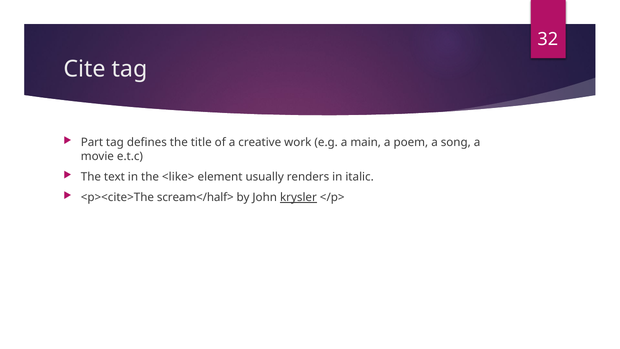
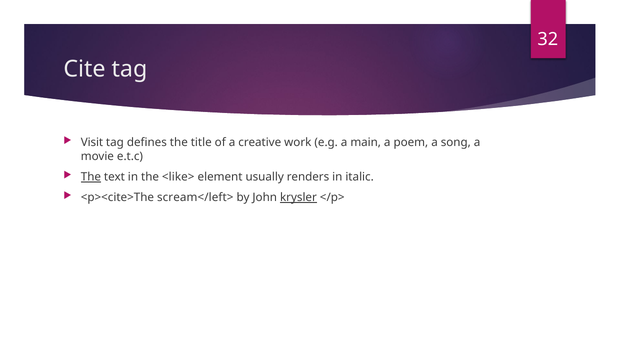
Part: Part -> Visit (92, 143)
The underline: none -> present (91, 177)
scream</half>: scream</half> -> scream</left> (195, 197)
